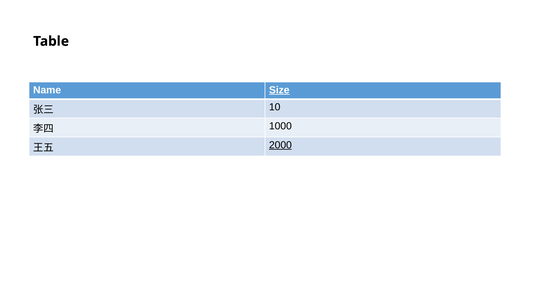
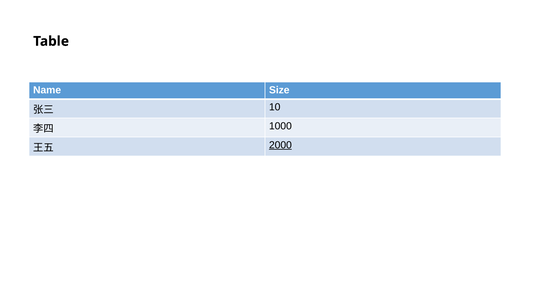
Size underline: present -> none (279, 90)
